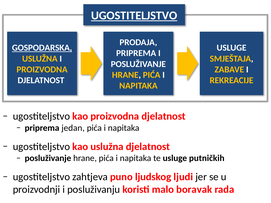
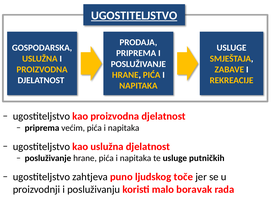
GOSPODARSKA underline: present -> none (42, 48)
jedan: jedan -> većim (73, 128)
ljudi: ljudi -> toče (183, 177)
